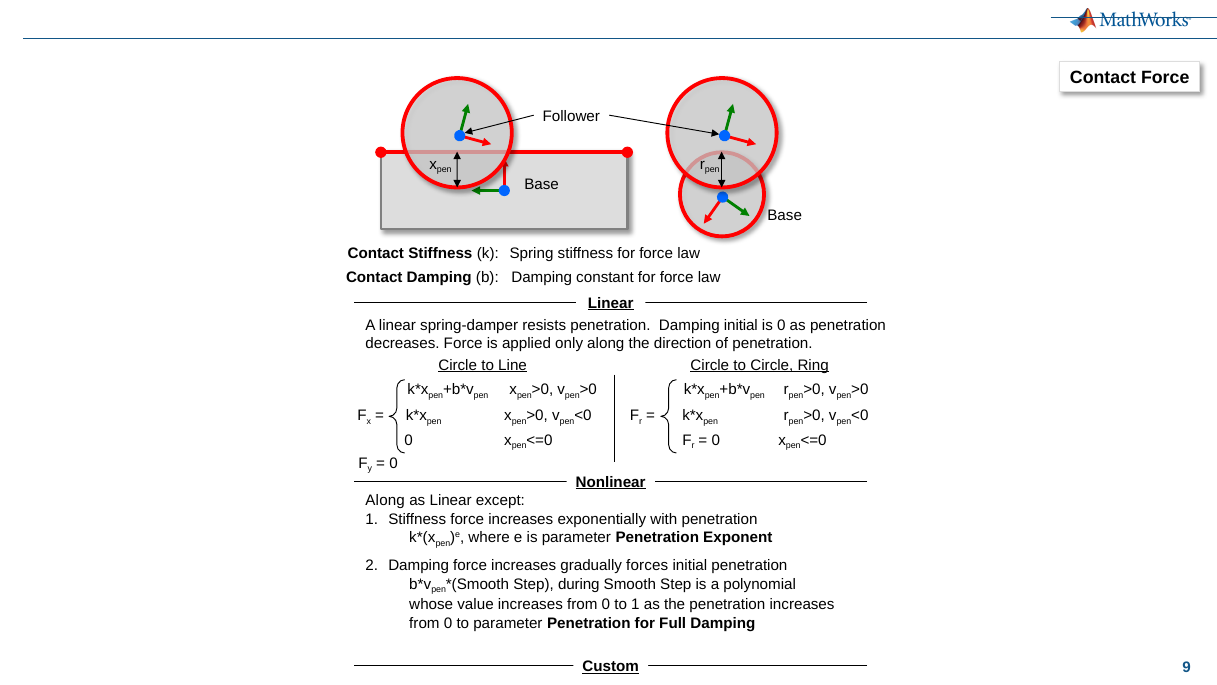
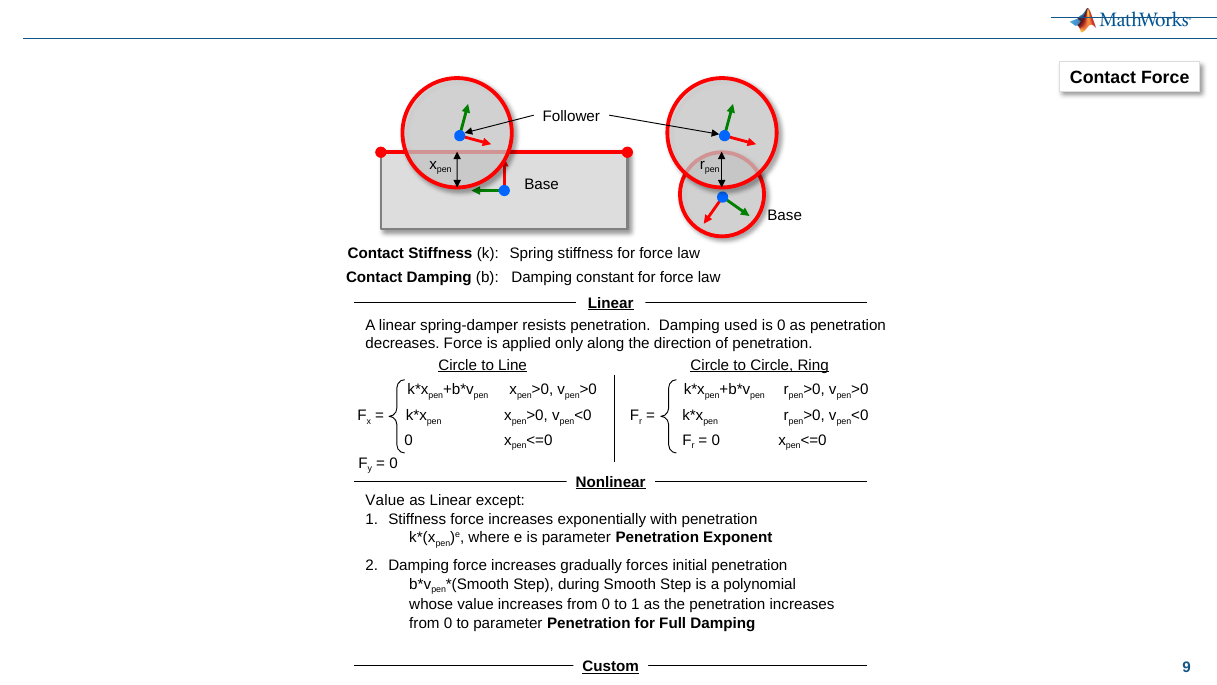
Damping initial: initial -> used (741, 325)
Along: Along -> Value (385, 501)
